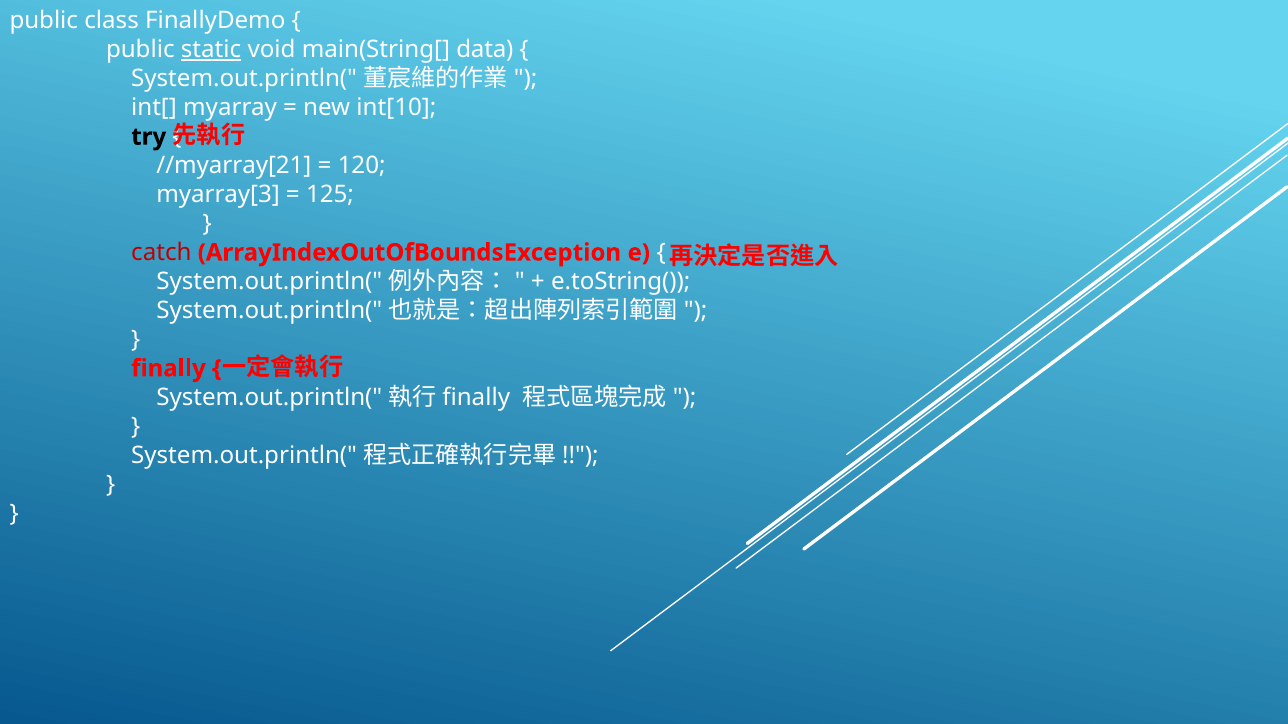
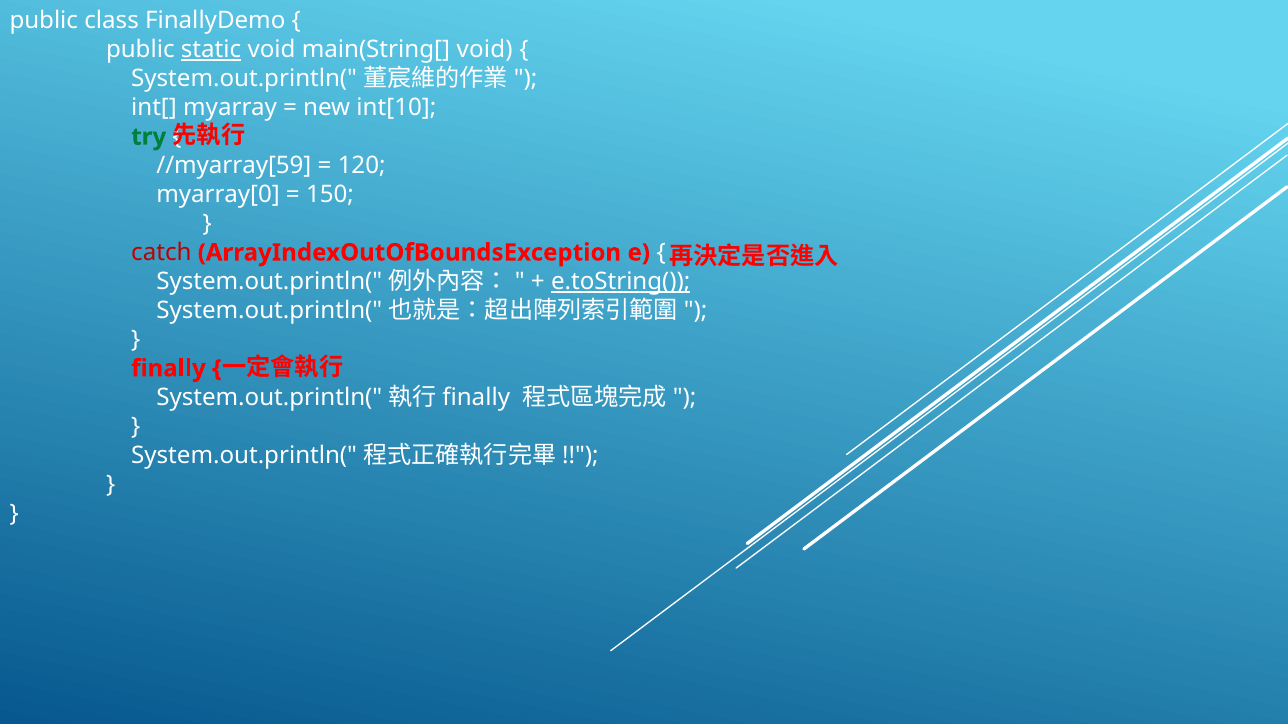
main(String[ data: data -> void (485, 50)
try colour: black -> green (149, 137)
//myarray[21: //myarray[21 -> //myarray[59 (234, 166)
myarray[3: myarray[3 -> myarray[0 (218, 195)
125: 125 -> 150 (330, 195)
e.toString( underline: none -> present (621, 282)
